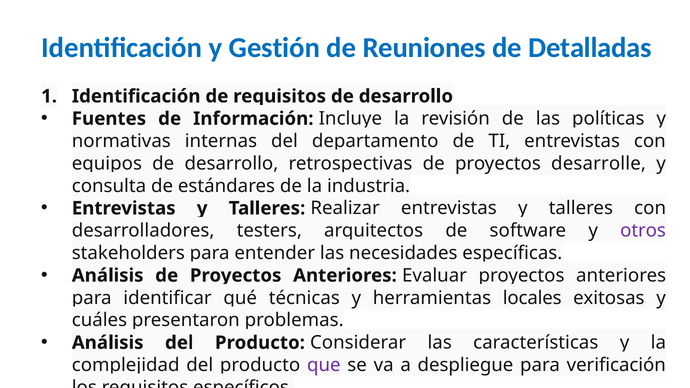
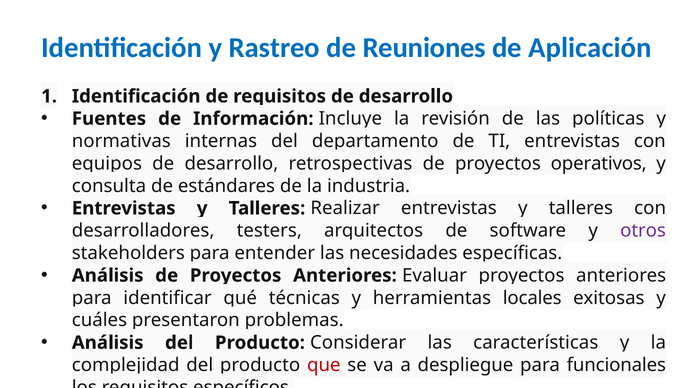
Gestión: Gestión -> Rastreo (274, 48)
Detalladas: Detalladas -> Aplicación (590, 48)
desarrolle: desarrolle -> operativos (599, 164)
que colour: purple -> red (324, 365)
verificación: verificación -> funcionales (616, 365)
